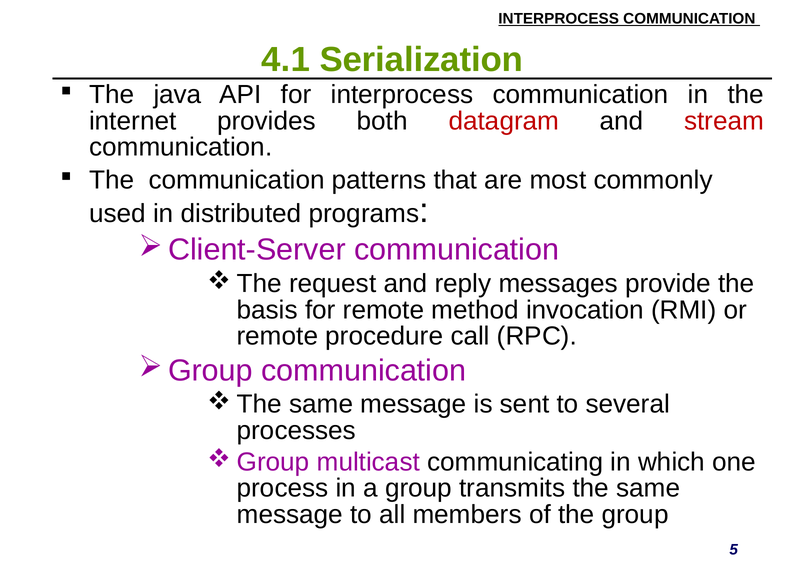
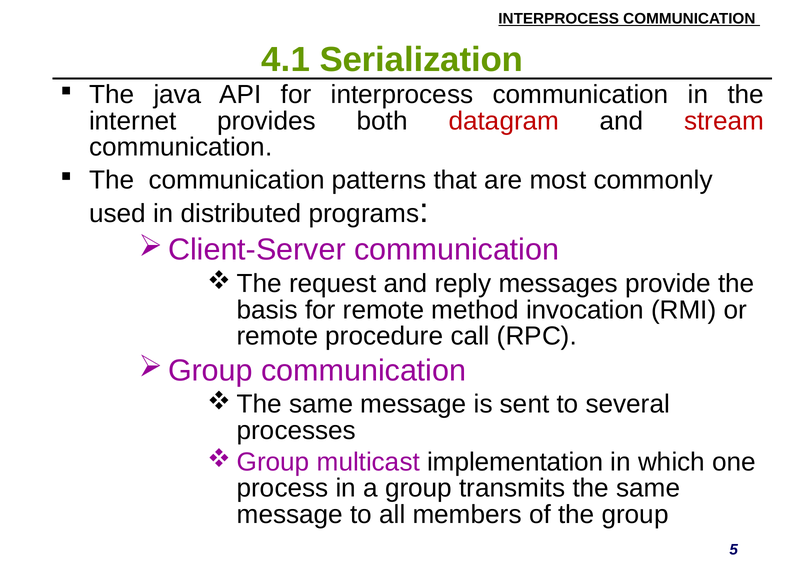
communicating: communicating -> implementation (515, 463)
